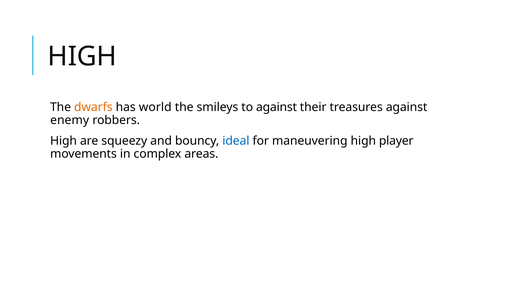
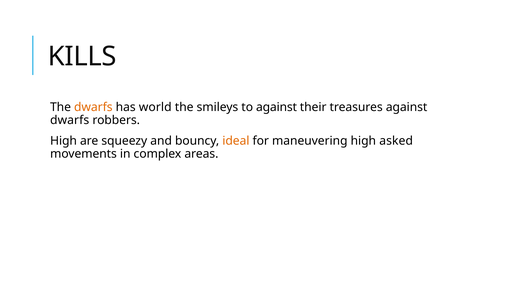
HIGH: HIGH -> KILLS (82, 56)
enemy: enemy -> dwarfs (70, 120)
ideal colour: blue -> orange (236, 141)
player: player -> asked (396, 141)
